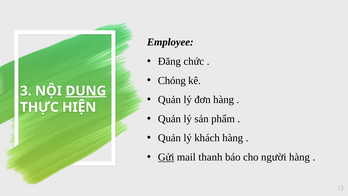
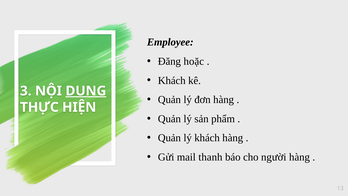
chức: chức -> hoặc (194, 61)
Chóng: Chóng -> Khách (172, 80)
Gửi underline: present -> none (166, 157)
